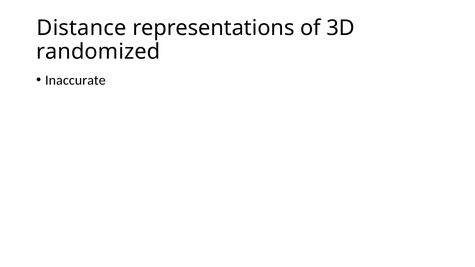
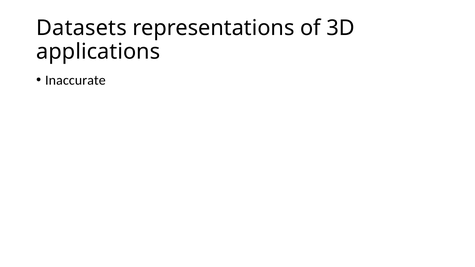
Distance: Distance -> Datasets (82, 28)
randomized: randomized -> applications (98, 52)
